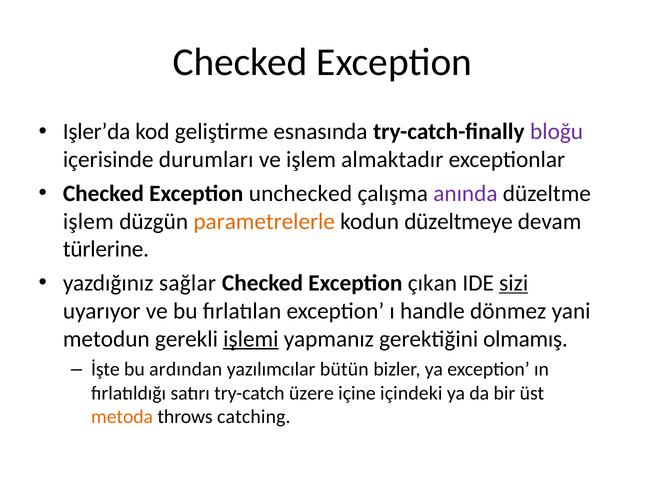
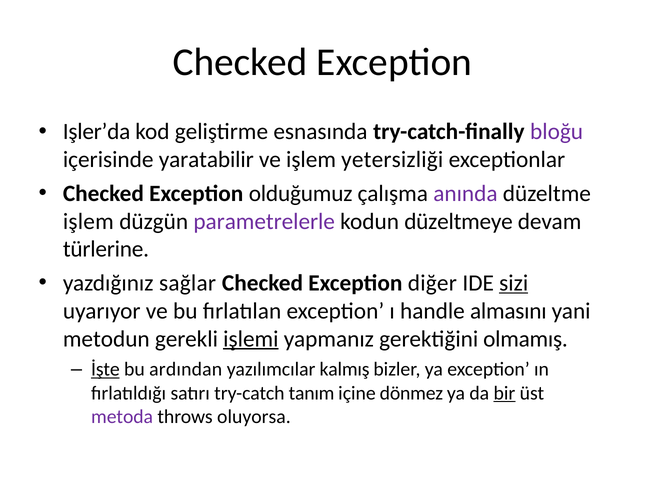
durumları: durumları -> yaratabilir (206, 160)
almaktadır: almaktadır -> yetersizliği (392, 160)
unchecked: unchecked -> olduğumuz (301, 193)
parametrelerle colour: orange -> purple (264, 221)
çıkan: çıkan -> diğer (432, 283)
dönmez: dönmez -> almasını (508, 311)
İşte underline: none -> present (105, 369)
bütün: bütün -> kalmış (345, 369)
üzere: üzere -> tanım (312, 393)
içindeki: içindeki -> dönmez (411, 393)
bir underline: none -> present (504, 393)
metoda colour: orange -> purple (122, 417)
catching: catching -> oluyorsa (254, 417)
